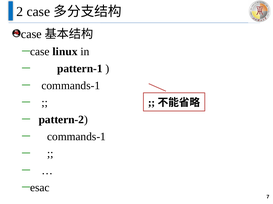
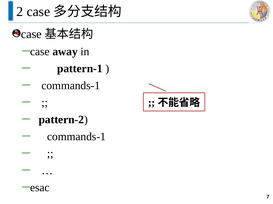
linux: linux -> away (65, 52)
